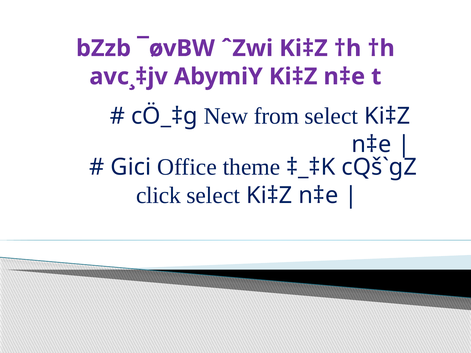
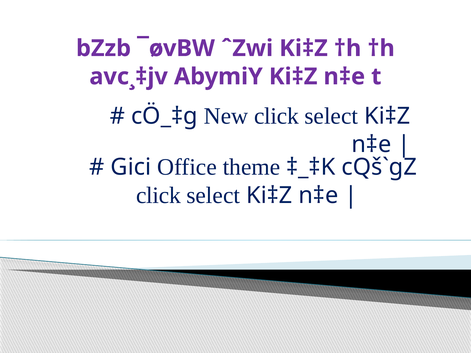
New from: from -> click (276, 116)
